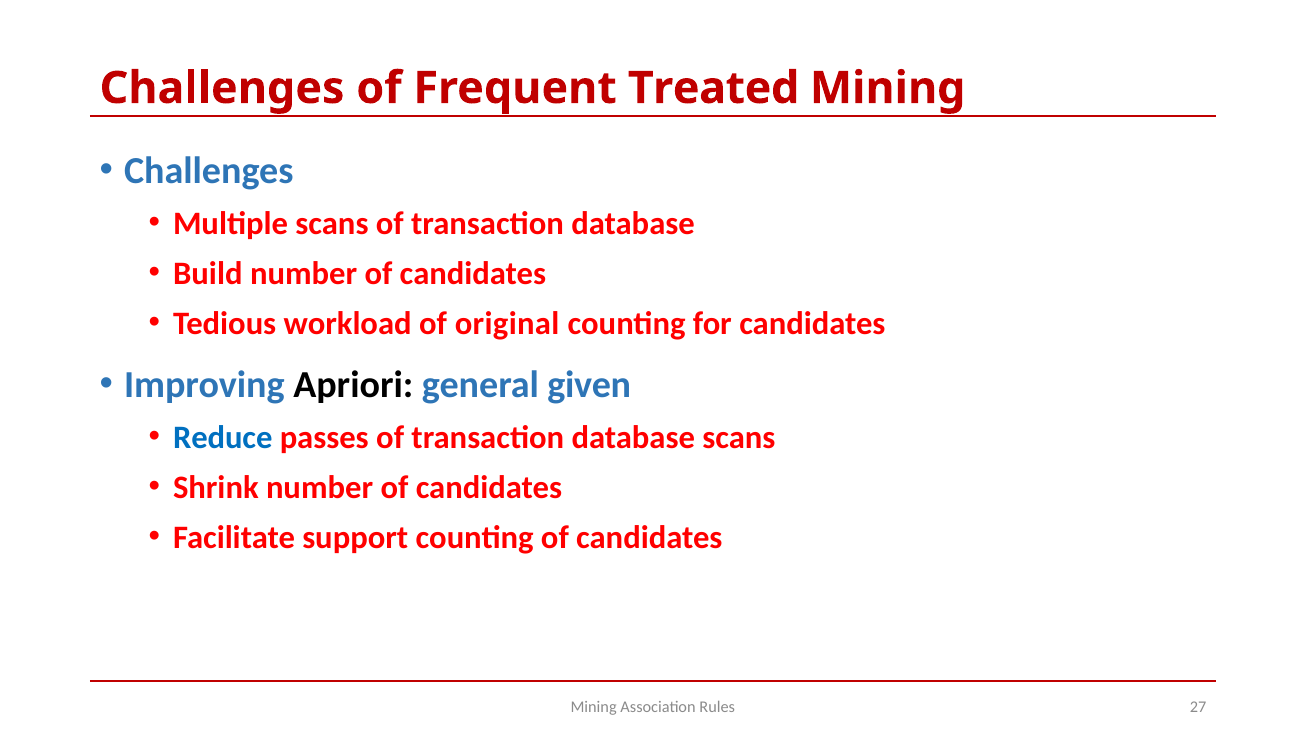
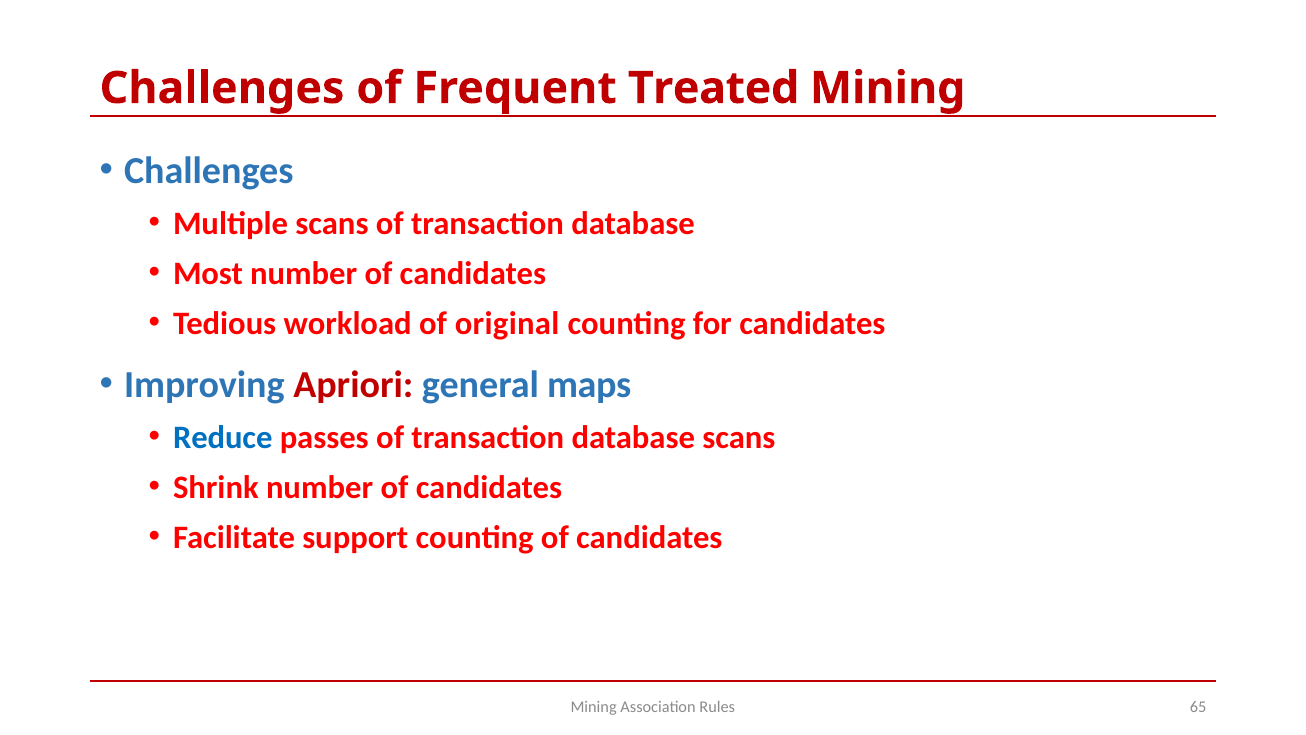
Build: Build -> Most (208, 274)
Apriori colour: black -> red (353, 385)
given: given -> maps (589, 385)
27: 27 -> 65 (1198, 707)
